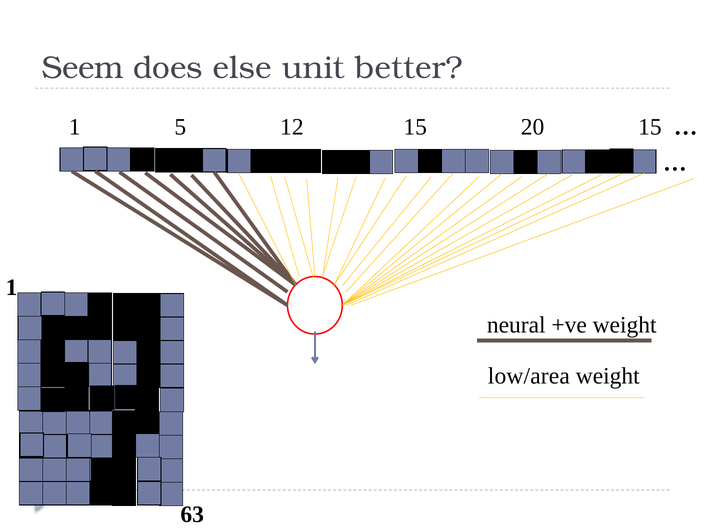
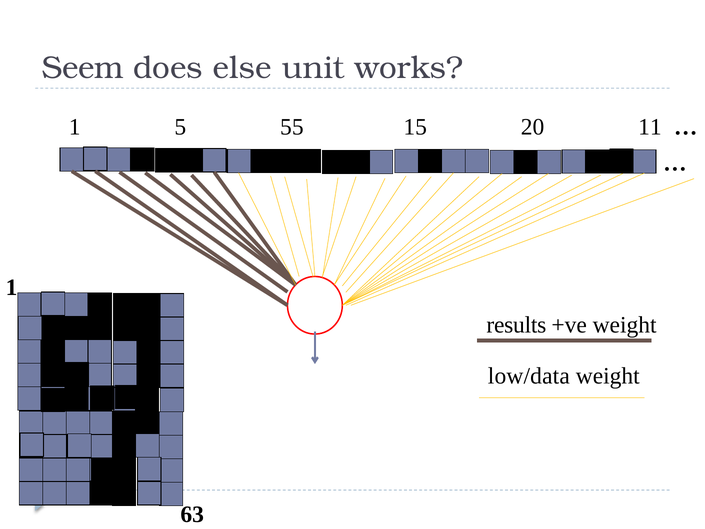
better: better -> works (409, 68)
12: 12 -> 55 (292, 127)
20 15: 15 -> 11 (650, 127)
neural: neural -> results (516, 325)
low/area: low/area -> low/data (529, 376)
